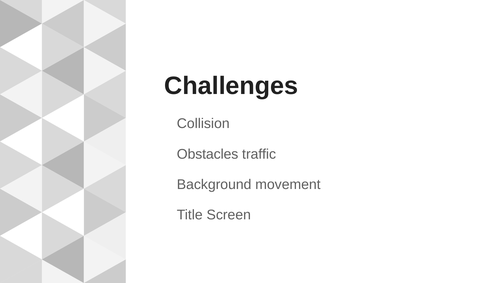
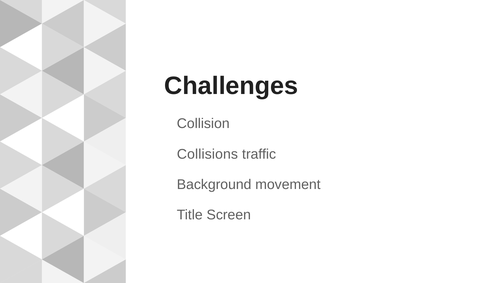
Obstacles: Obstacles -> Collisions (207, 154)
